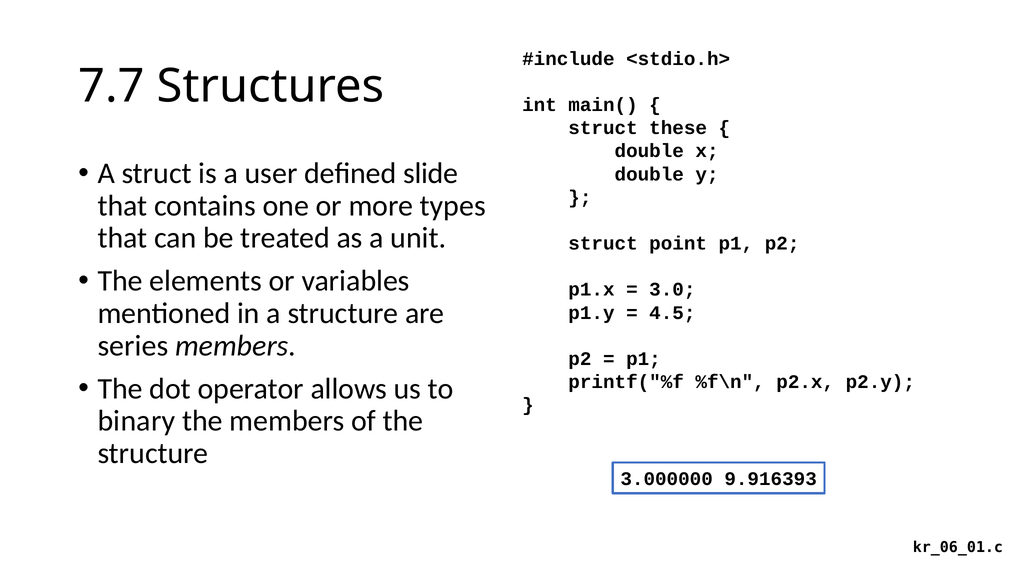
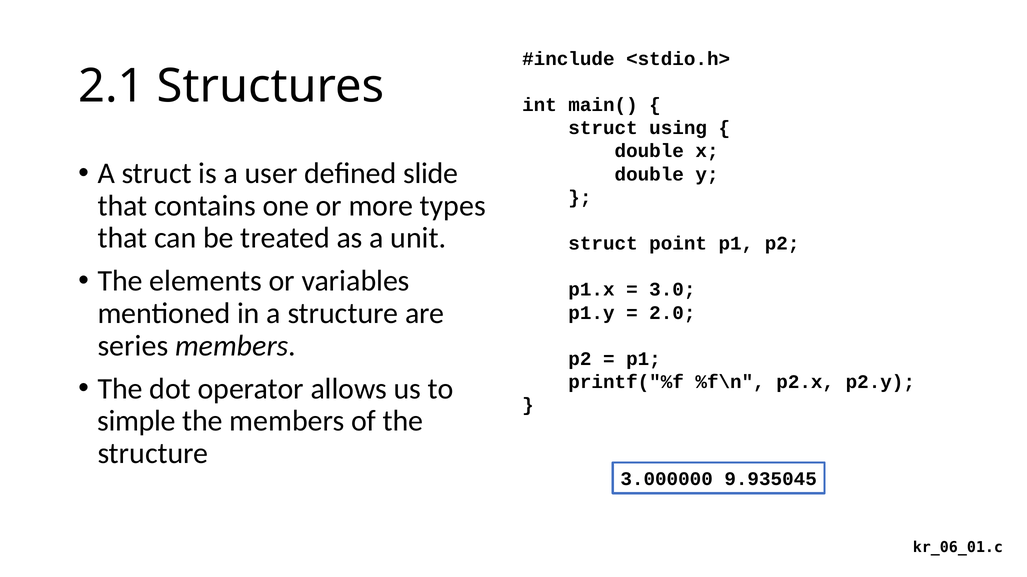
7.7: 7.7 -> 2.1 (112, 86)
these: these -> using (678, 128)
4.5: 4.5 -> 2.0 (672, 313)
binary: binary -> simple (137, 422)
9.916393: 9.916393 -> 9.935045 (771, 480)
